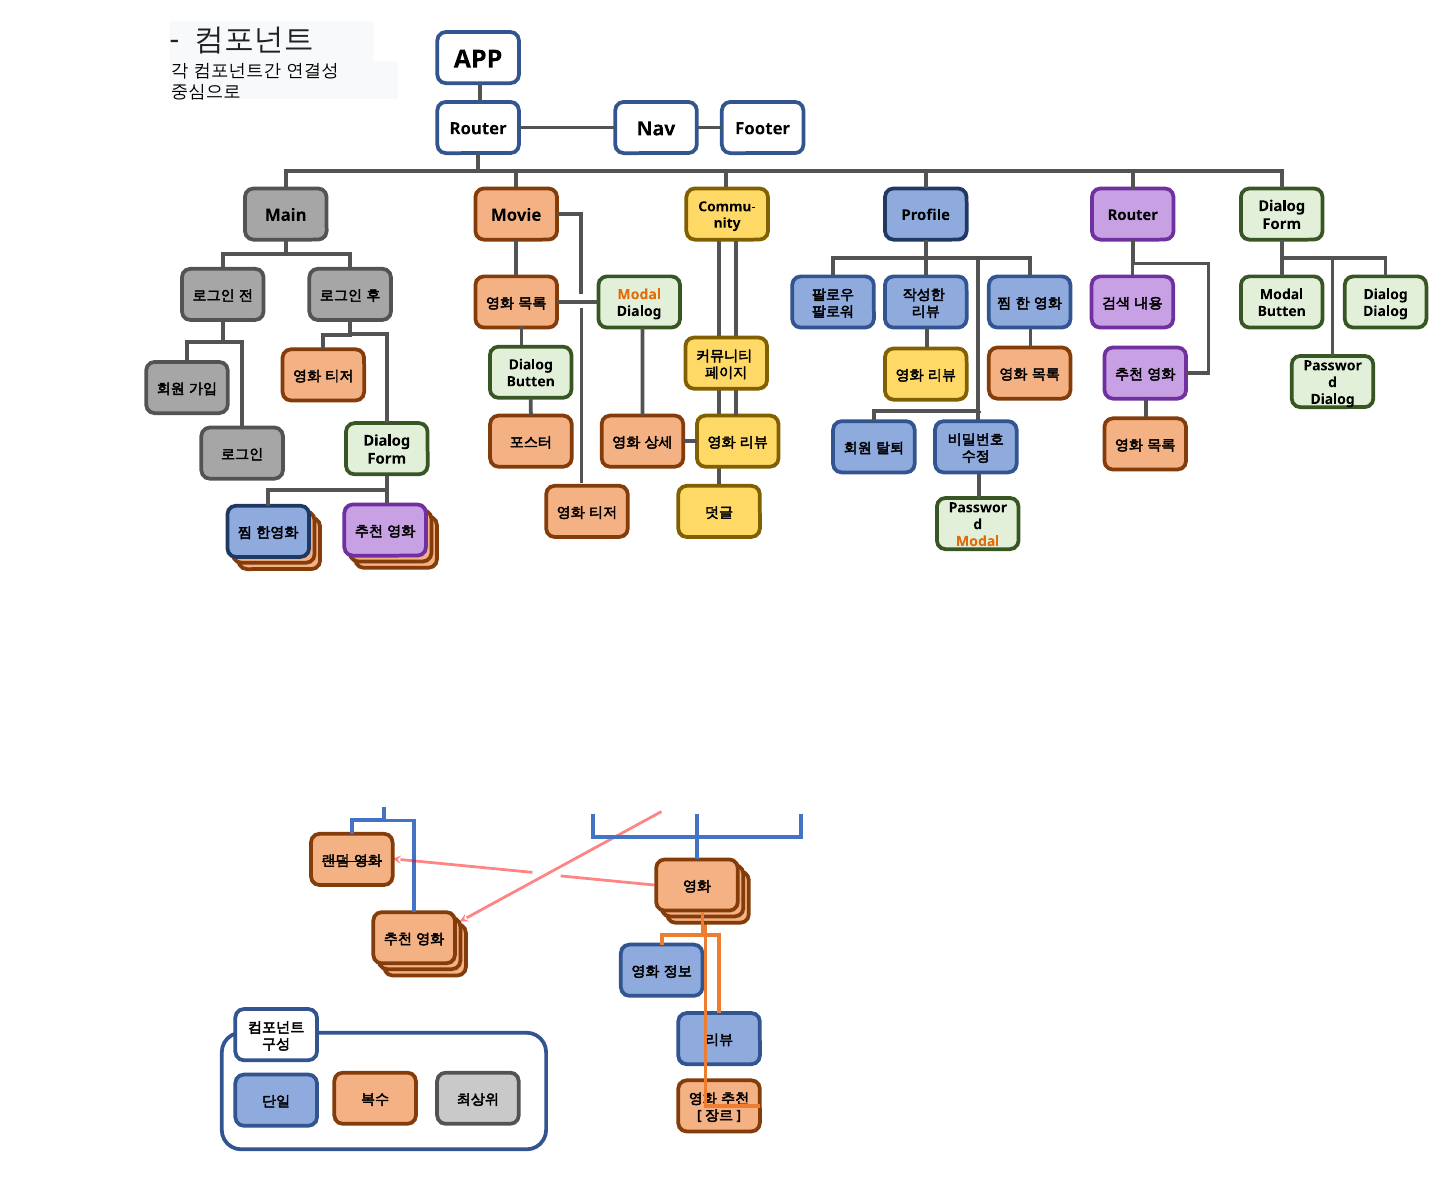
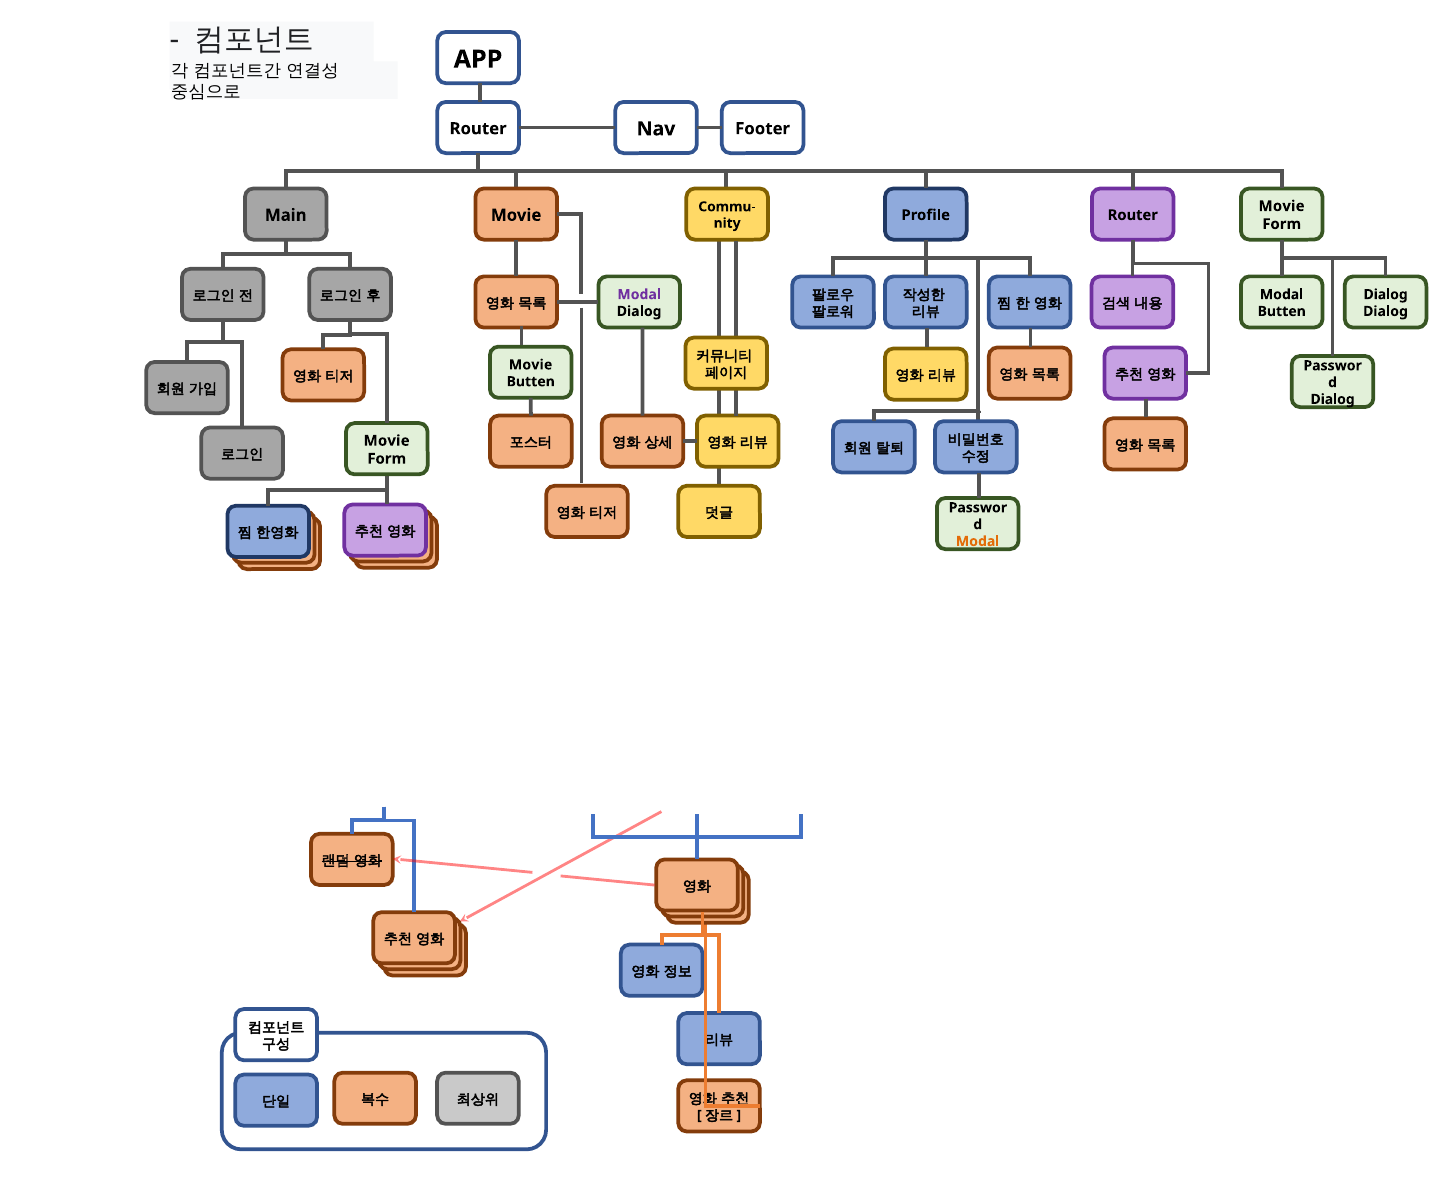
Dialog: Dialog -> Movie (1282, 206)
Modal colour: orange -> purple (639, 294)
Dialog: Dialog -> Movie (531, 365)
Dialog: Dialog -> Movie (387, 441)
